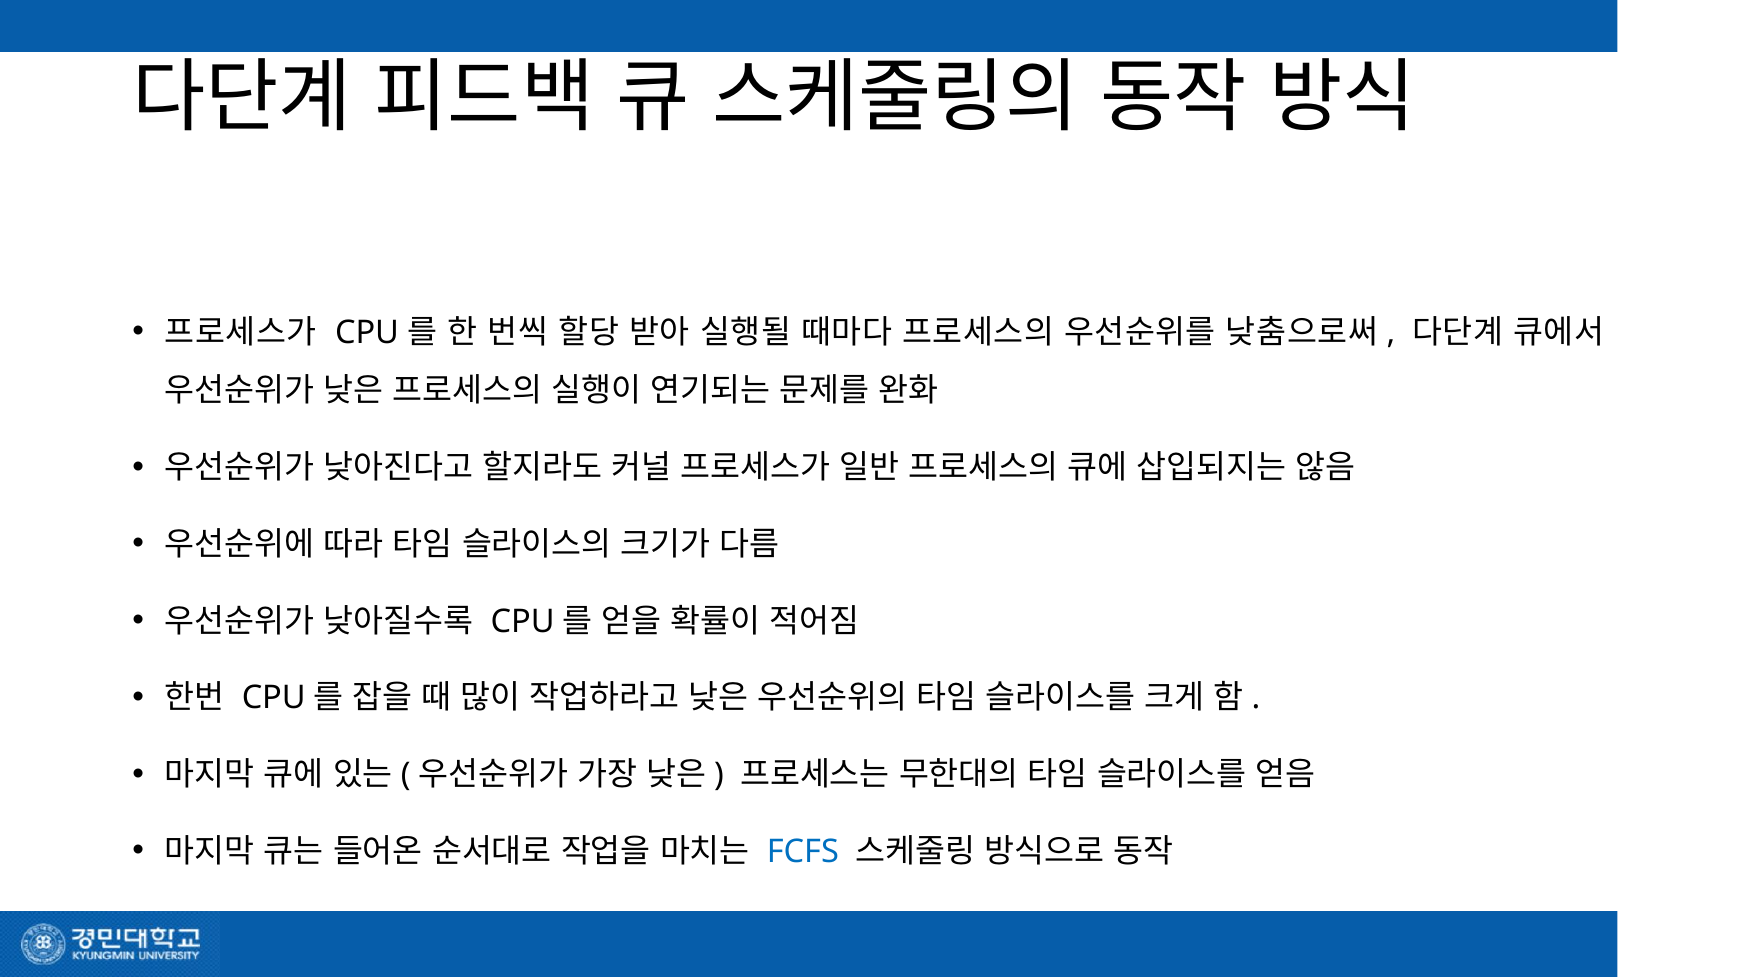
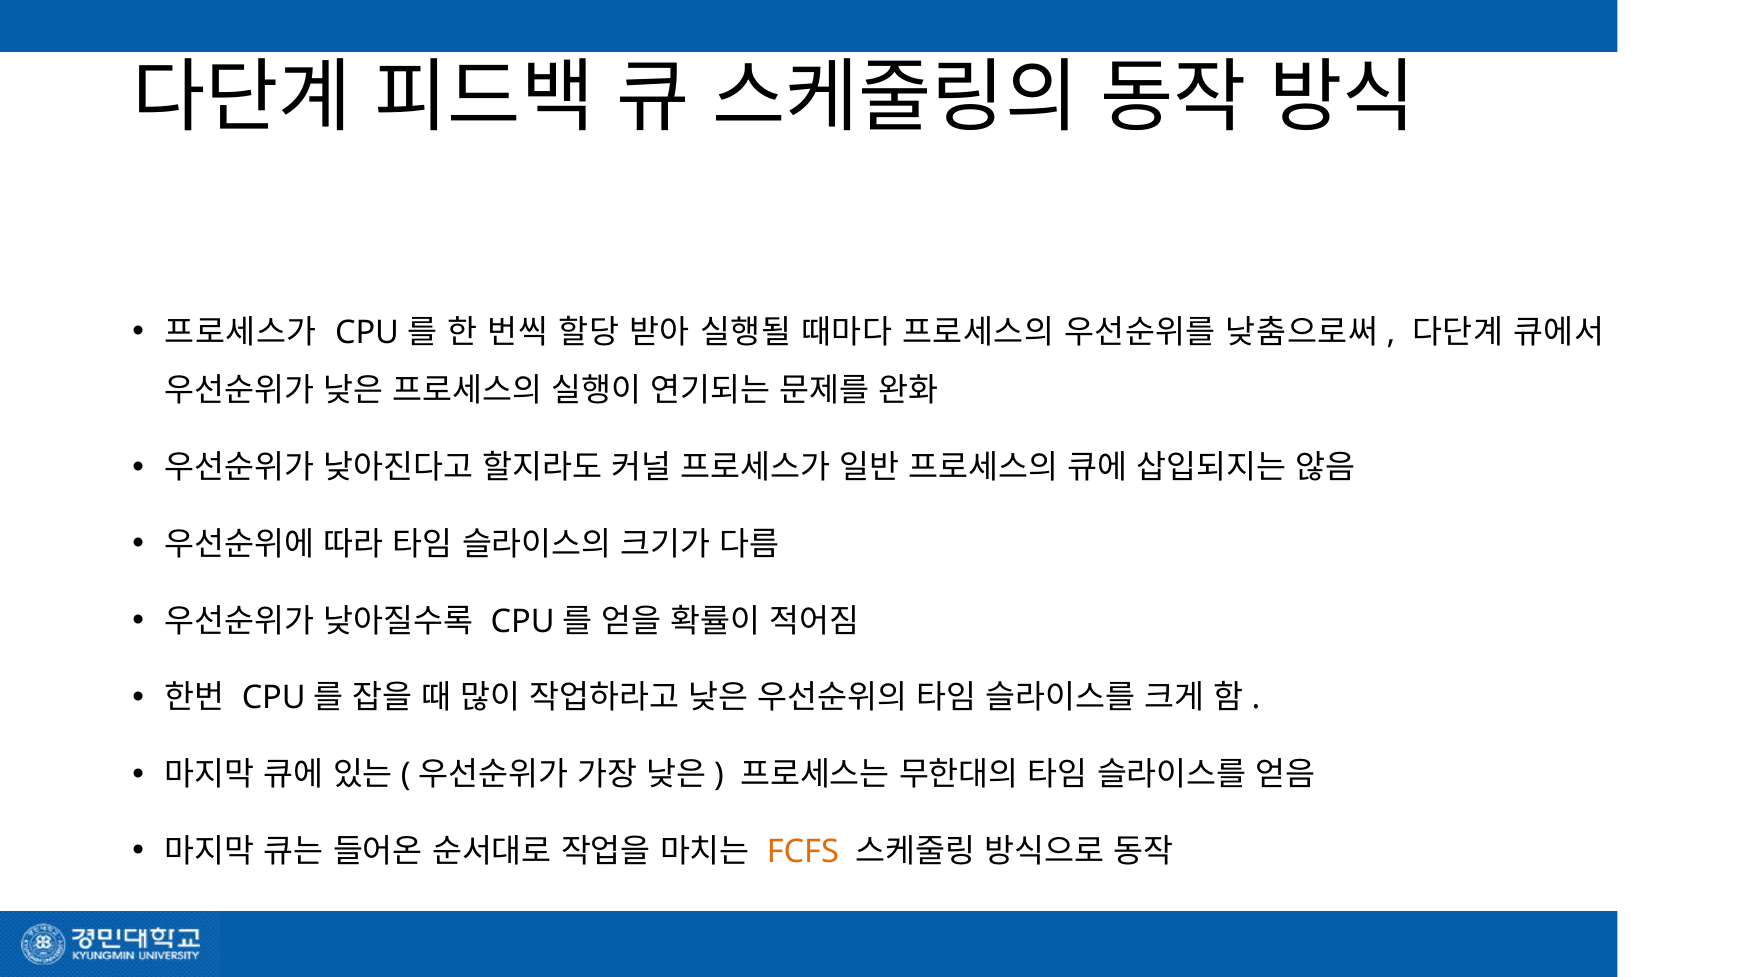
FCFS colour: blue -> orange (803, 852)
